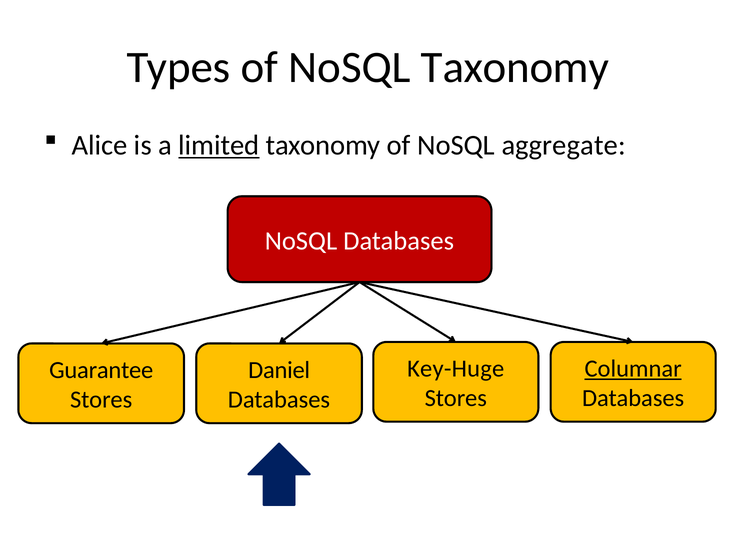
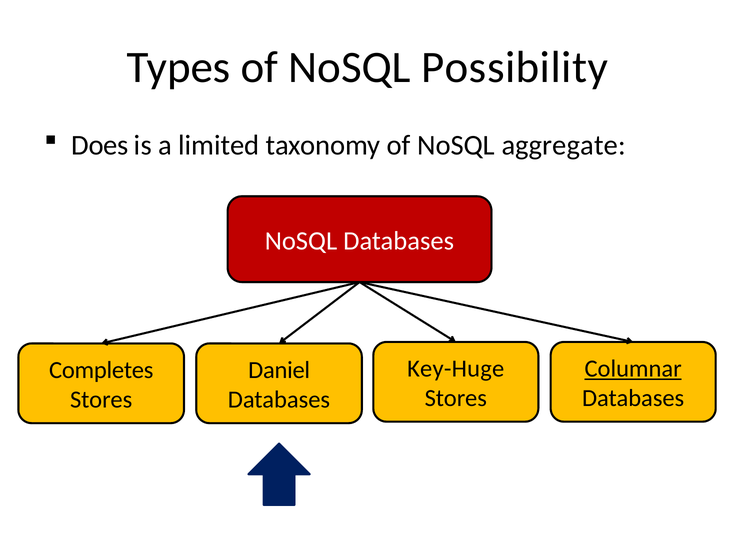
NoSQL Taxonomy: Taxonomy -> Possibility (515, 68)
Alice: Alice -> Does (100, 145)
limited underline: present -> none (219, 145)
Guarantee: Guarantee -> Completes (101, 370)
